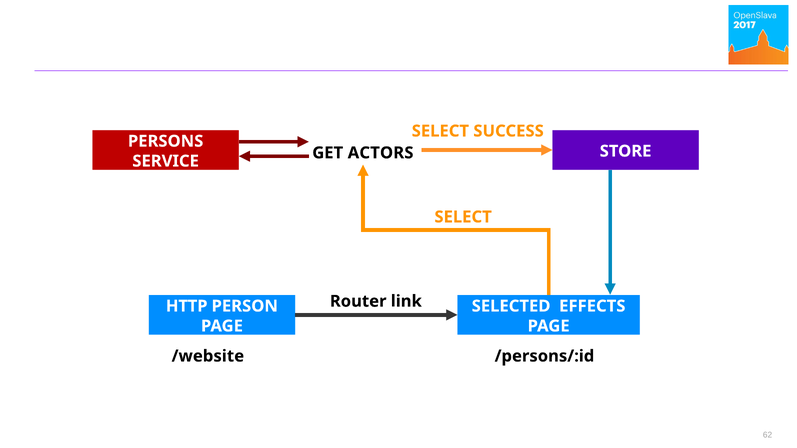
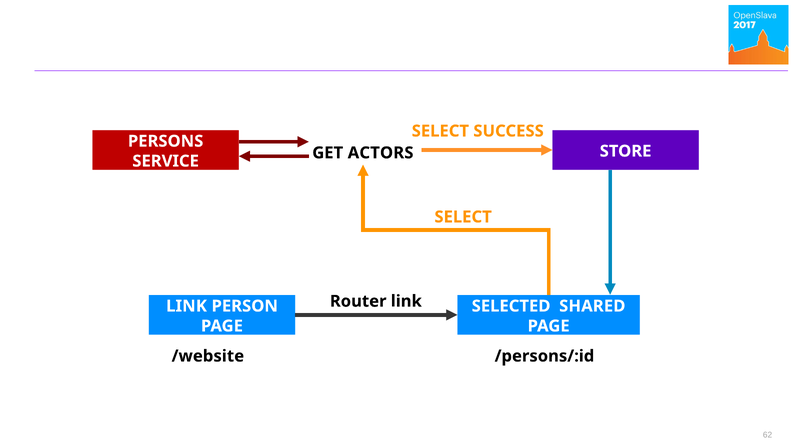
HTTP: HTTP -> LINK (187, 306)
EFFECTS: EFFECTS -> SHARED (592, 306)
